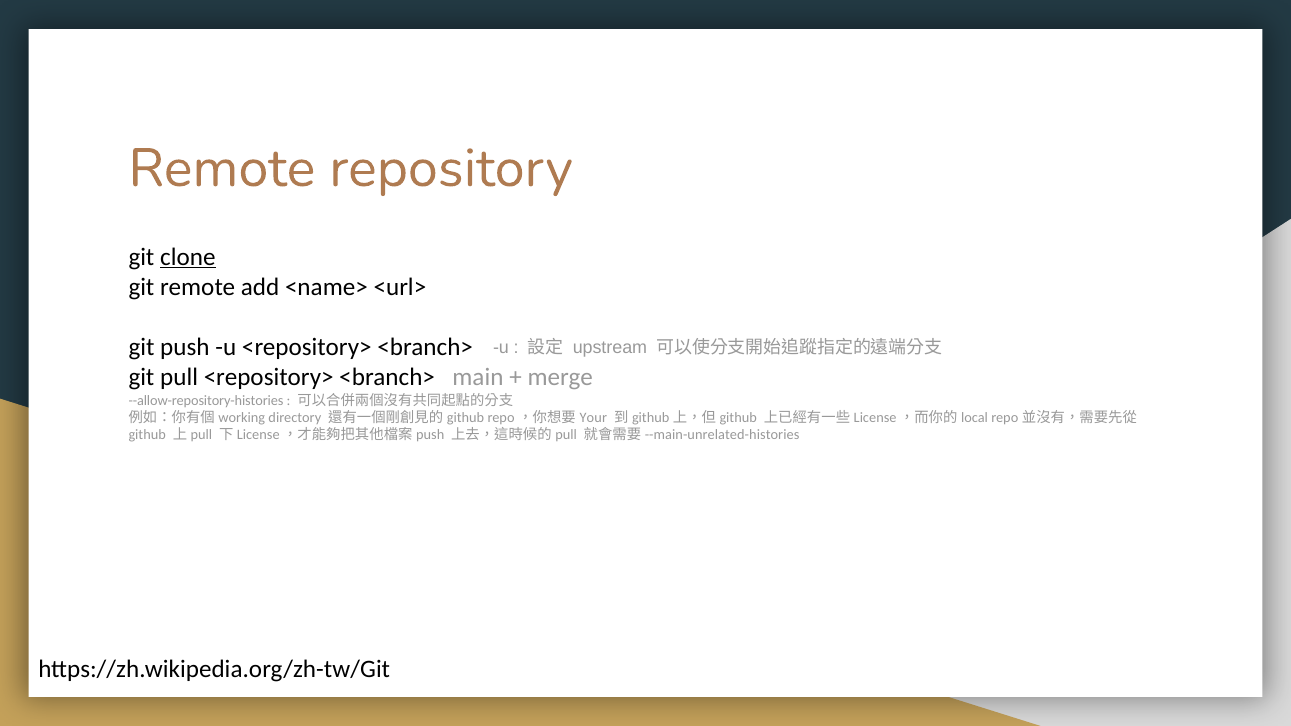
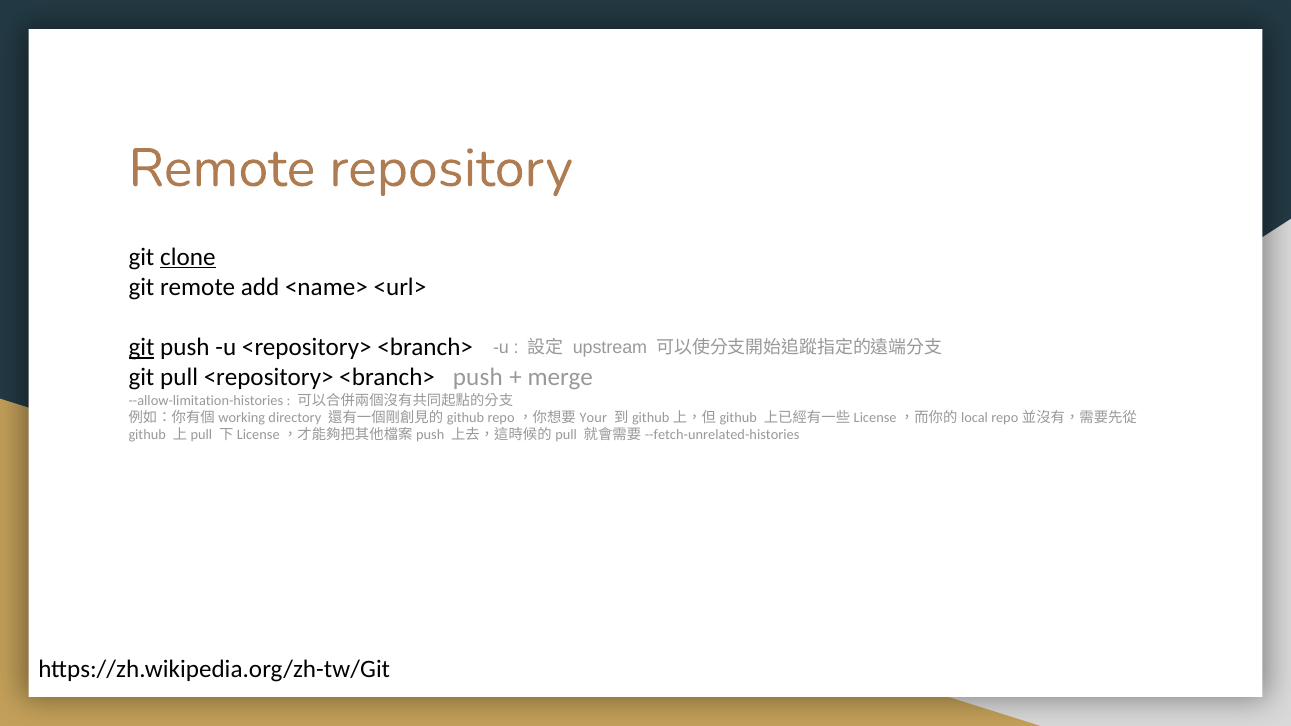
git underline: none -> present (141, 347)
<branch> main: main -> push (478, 377)
--allow-repository-histories: --allow-repository-histories -> --allow-limitation-histories (206, 400)
--main-unrelated-histories: --main-unrelated-histories -> --fetch-unrelated-histories (722, 435)
